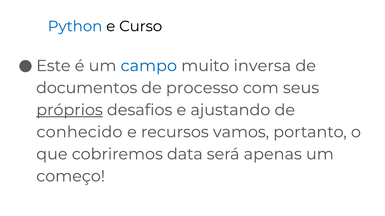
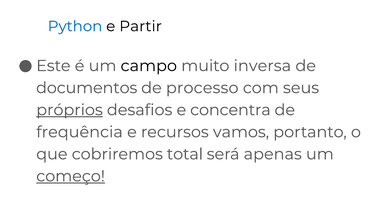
Curso: Curso -> Partir (141, 26)
campo colour: blue -> black (149, 66)
ajustando: ajustando -> concentra (230, 110)
conhecido: conhecido -> frequência (80, 132)
data: data -> total (185, 155)
começo underline: none -> present (71, 177)
